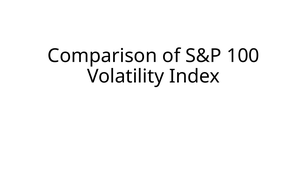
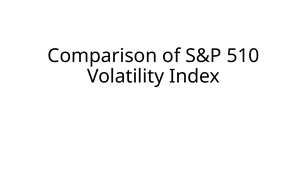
100: 100 -> 510 (243, 56)
